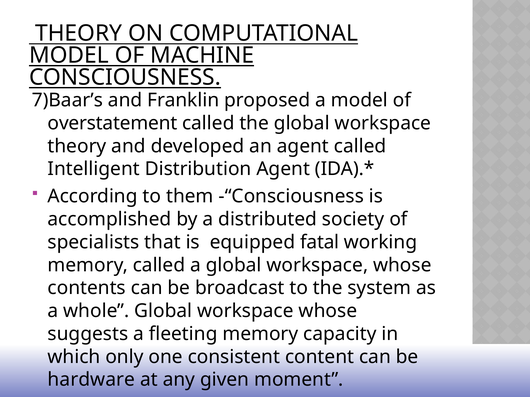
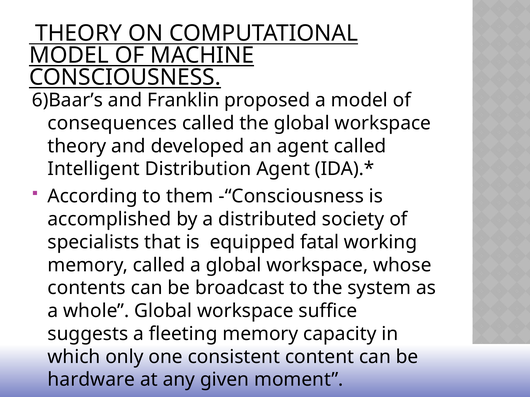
7)Baar’s: 7)Baar’s -> 6)Baar’s (67, 100)
overstatement: overstatement -> consequences (112, 123)
whole Global workspace whose: whose -> suffice (328, 311)
